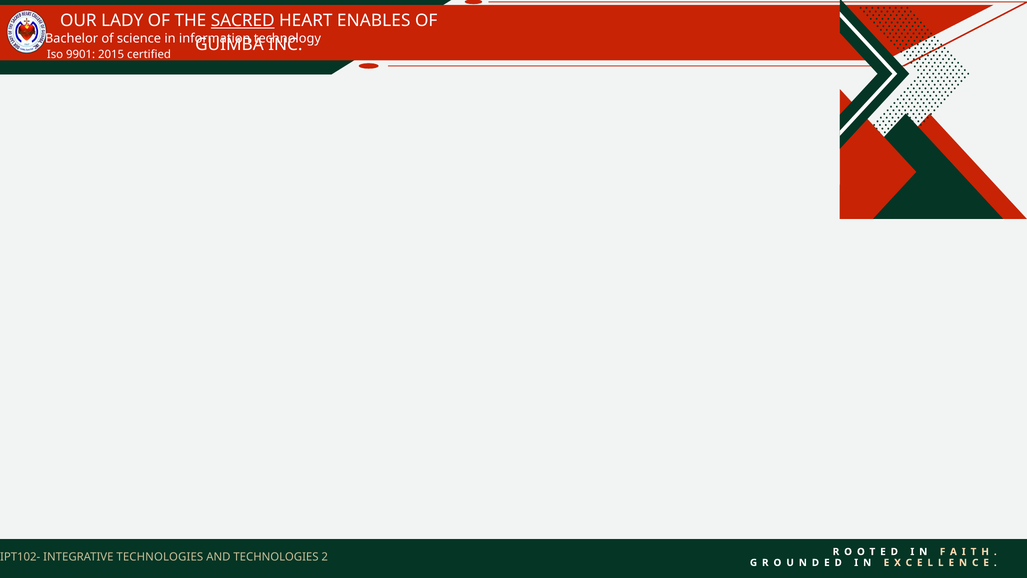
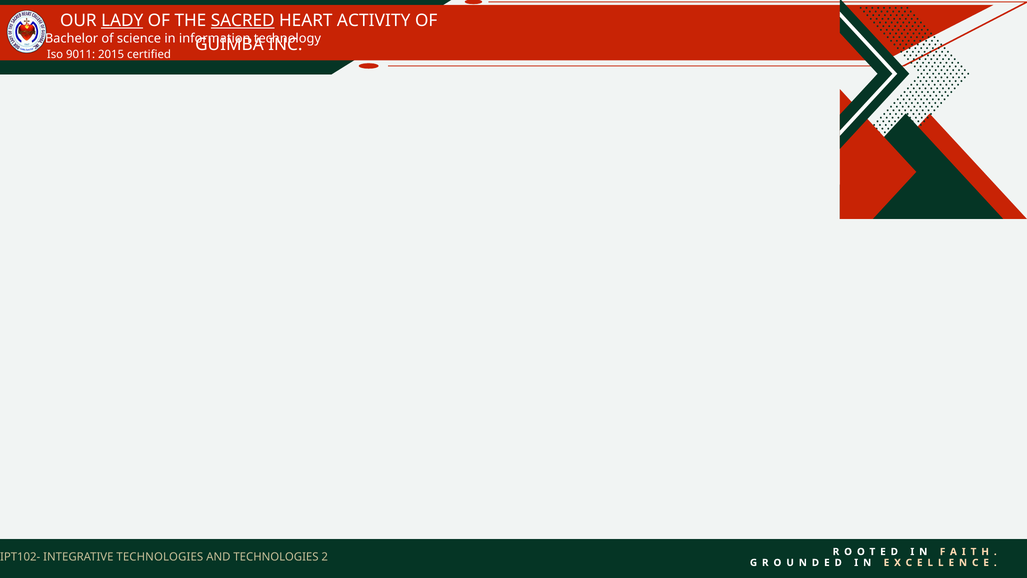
LADY underline: none -> present (122, 21)
ENABLES: ENABLES -> ACTIVITY (374, 21)
9901: 9901 -> 9011 (81, 54)
